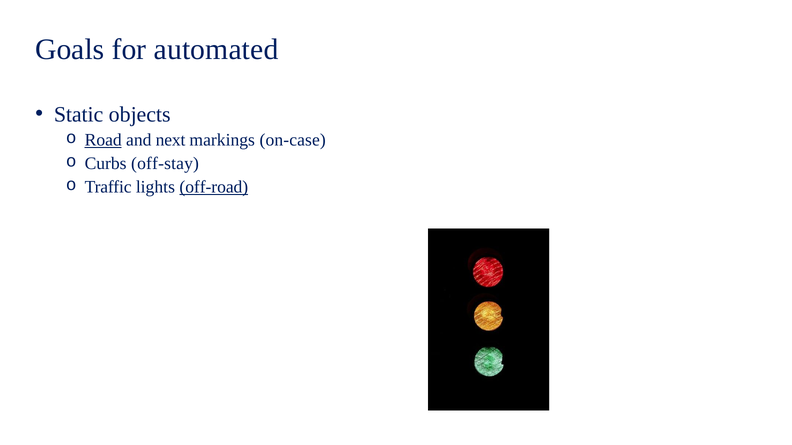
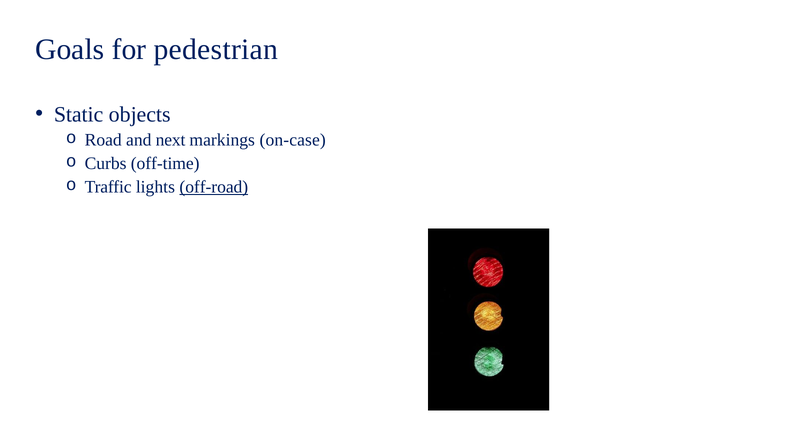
automated: automated -> pedestrian (216, 50)
Road underline: present -> none (103, 140)
off-stay: off-stay -> off-time (165, 164)
